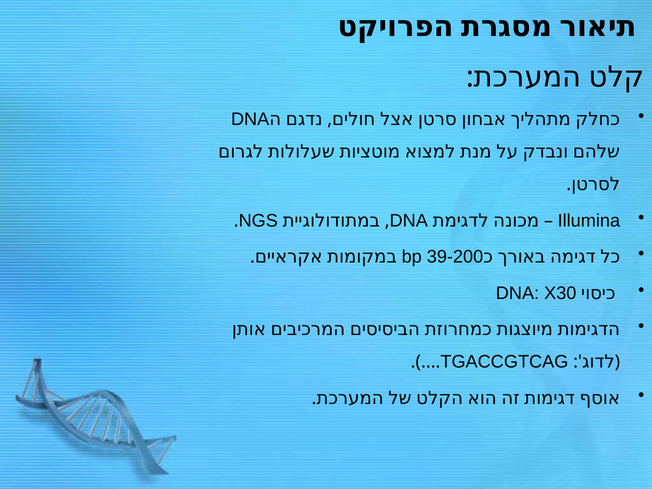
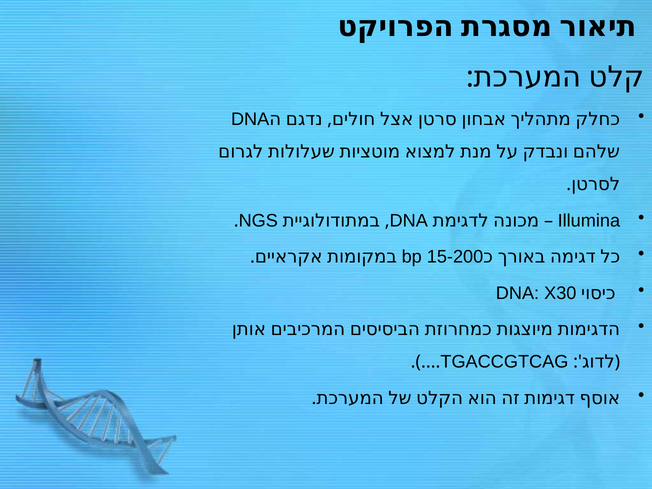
39-200: 39-200 -> 15-200 (455, 257)
